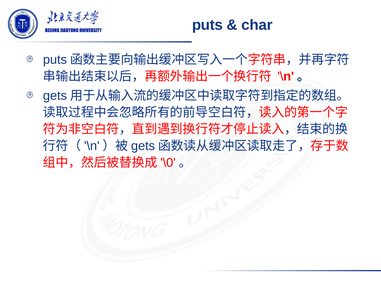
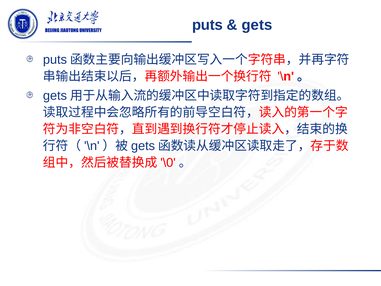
char: char -> gets (257, 25)
